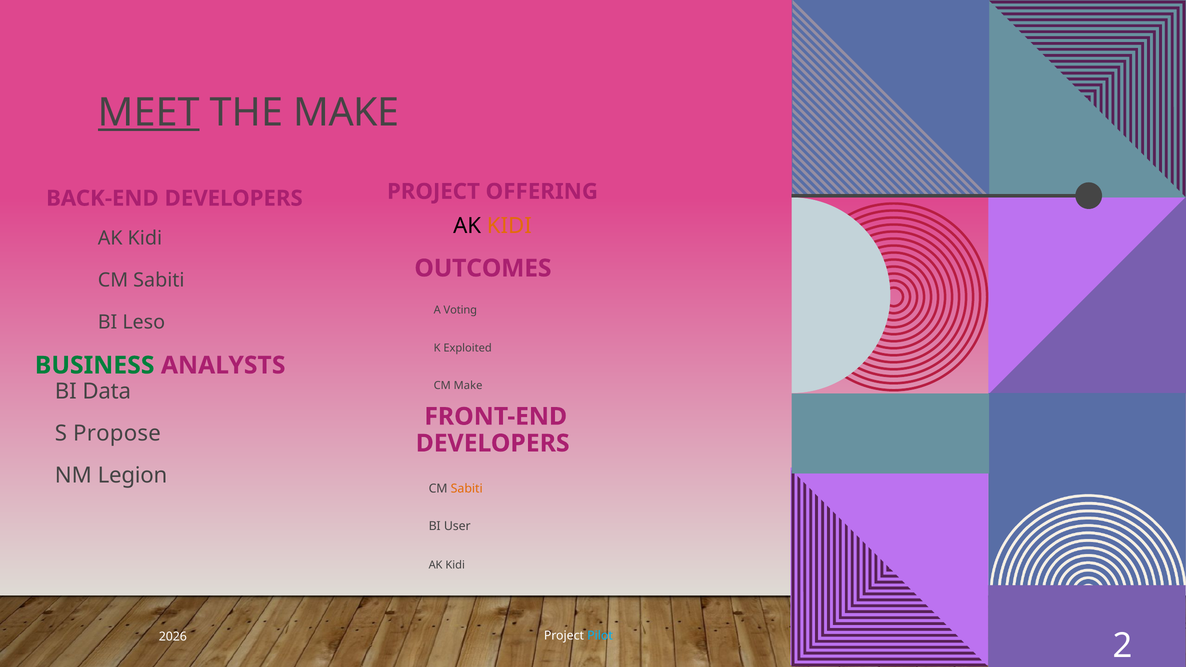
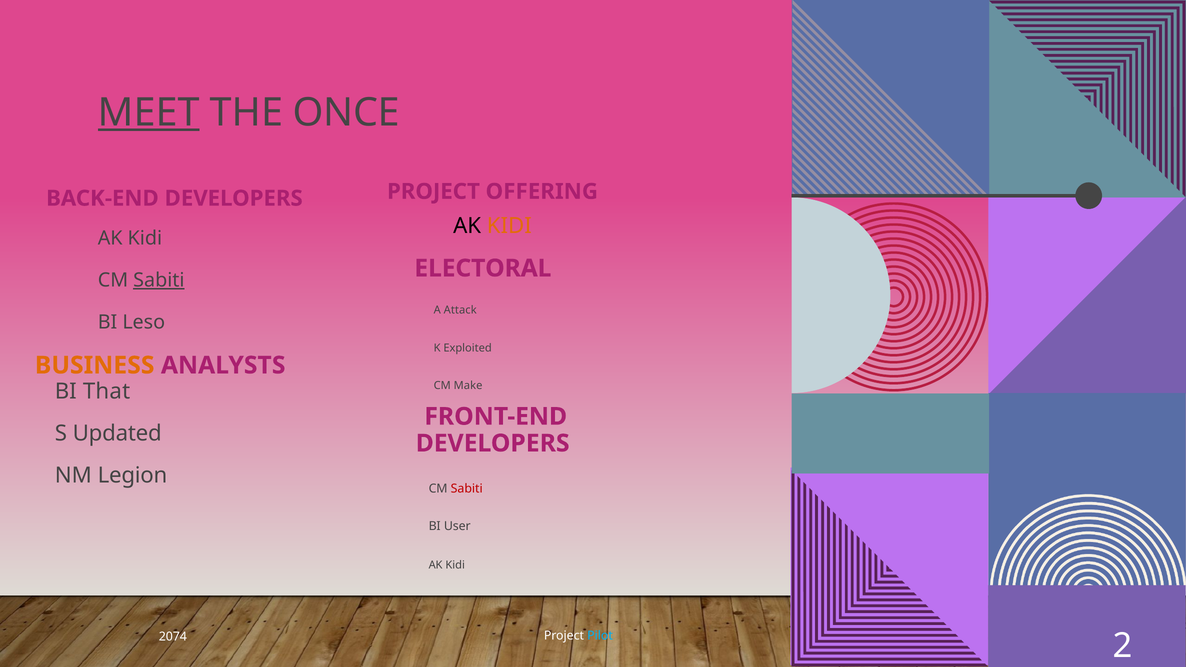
THE MAKE: MAKE -> ONCE (346, 113)
OUTCOMES: OUTCOMES -> ELECTORAL (483, 268)
Sabiti underline: none -> present (159, 280)
Voting: Voting -> Attack (460, 310)
BUSINESS colour: green -> orange (95, 365)
Data: Data -> That (107, 391)
Propose: Propose -> Updated (117, 433)
Sabiti colour: orange -> red (467, 489)
2026: 2026 -> 2074 (173, 637)
